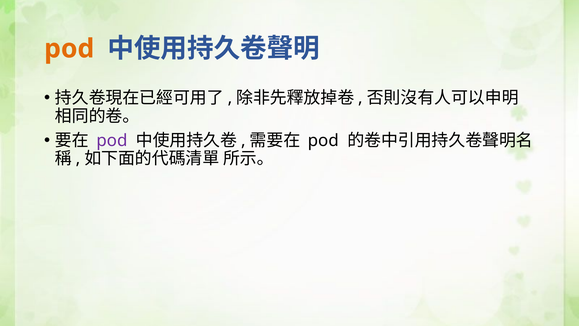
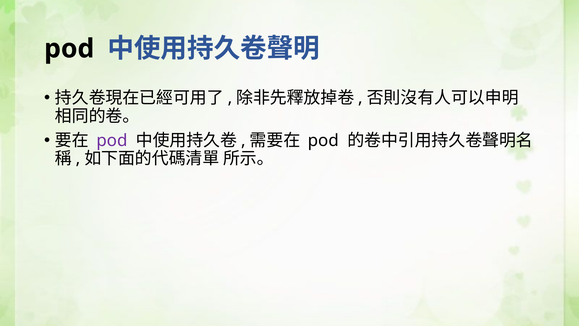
pod colour: orange -> black (69, 49)
